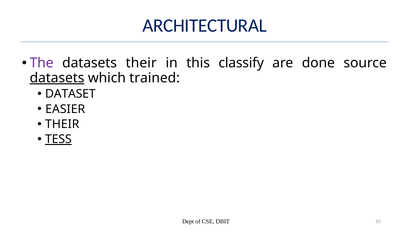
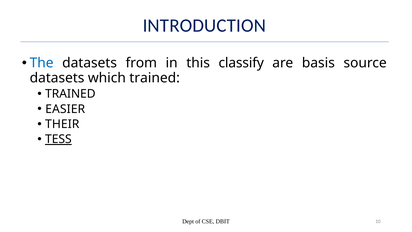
ARCHITECTURAL: ARCHITECTURAL -> INTRODUCTION (204, 26)
The colour: purple -> blue (42, 63)
datasets their: their -> from (141, 63)
done: done -> basis (318, 63)
datasets underline: present -> none (57, 78)
DATASET: DATASET -> TRAINED (70, 94)
